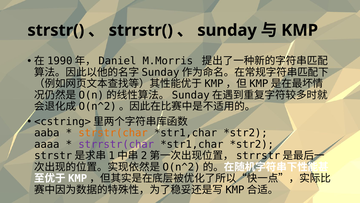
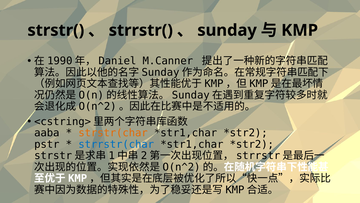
M.Morris: M.Morris -> M.Canner (168, 61)
aaaa: aaaa -> pstr (47, 144)
strrstr(char colour: purple -> blue (116, 144)
